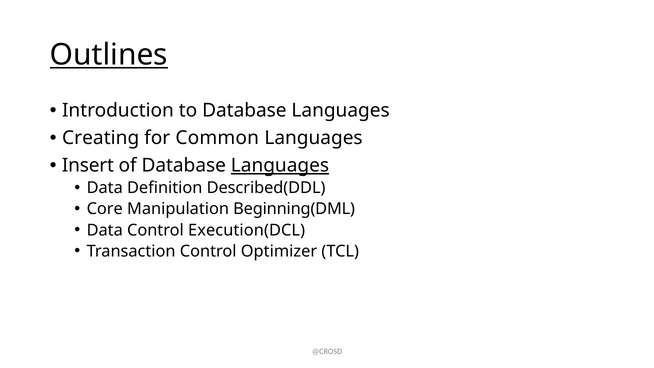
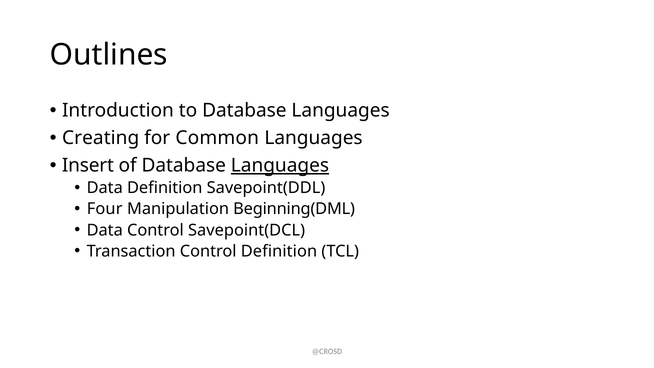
Outlines underline: present -> none (109, 55)
Described(DDL: Described(DDL -> Savepoint(DDL (266, 188)
Core: Core -> Four (105, 209)
Execution(DCL: Execution(DCL -> Savepoint(DCL (247, 230)
Control Optimizer: Optimizer -> Definition (279, 251)
